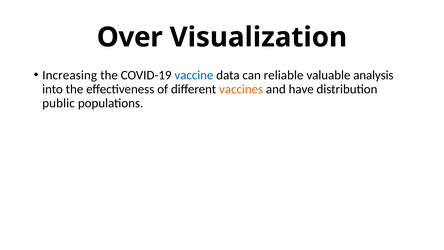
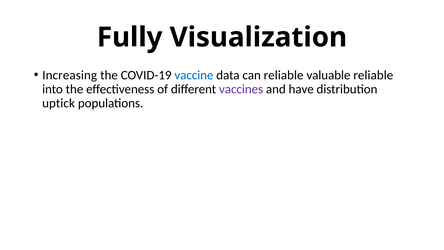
Over: Over -> Fully (130, 37)
valuable analysis: analysis -> reliable (373, 75)
vaccines colour: orange -> purple (241, 89)
public: public -> uptick (59, 103)
